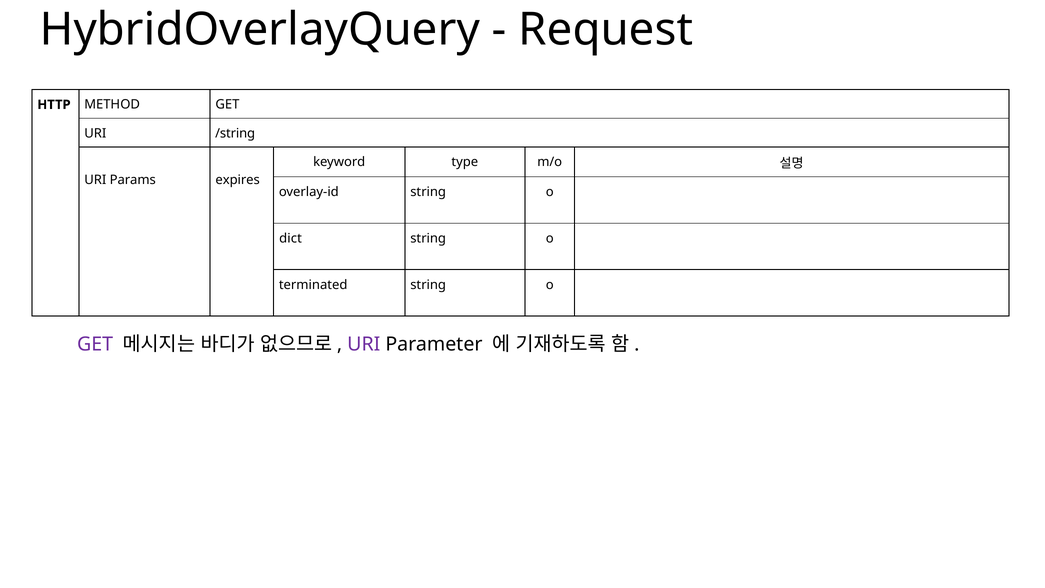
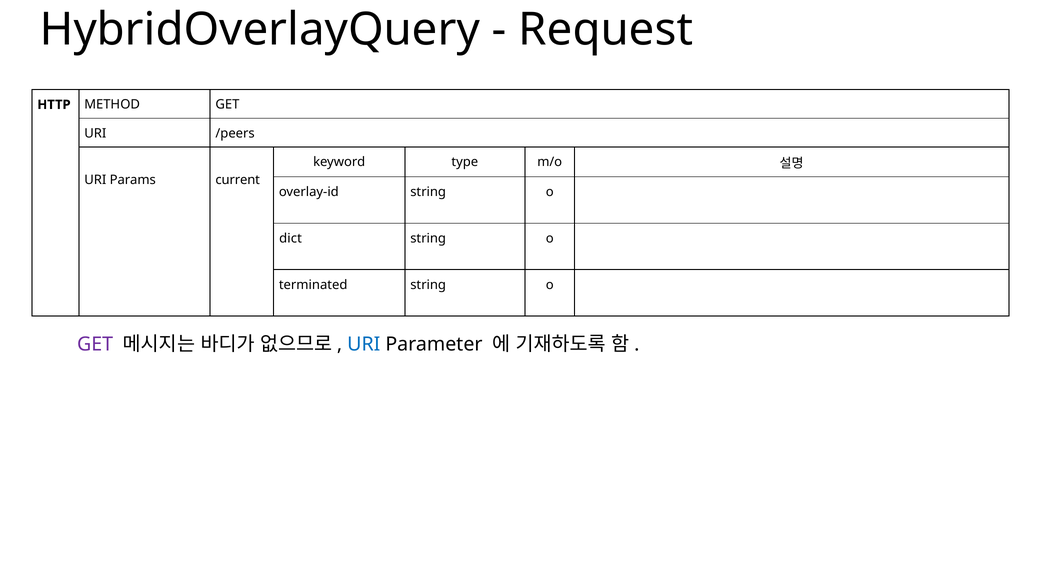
/string: /string -> /peers (235, 133)
expires: expires -> current (238, 180)
URI colour: purple -> blue (364, 344)
